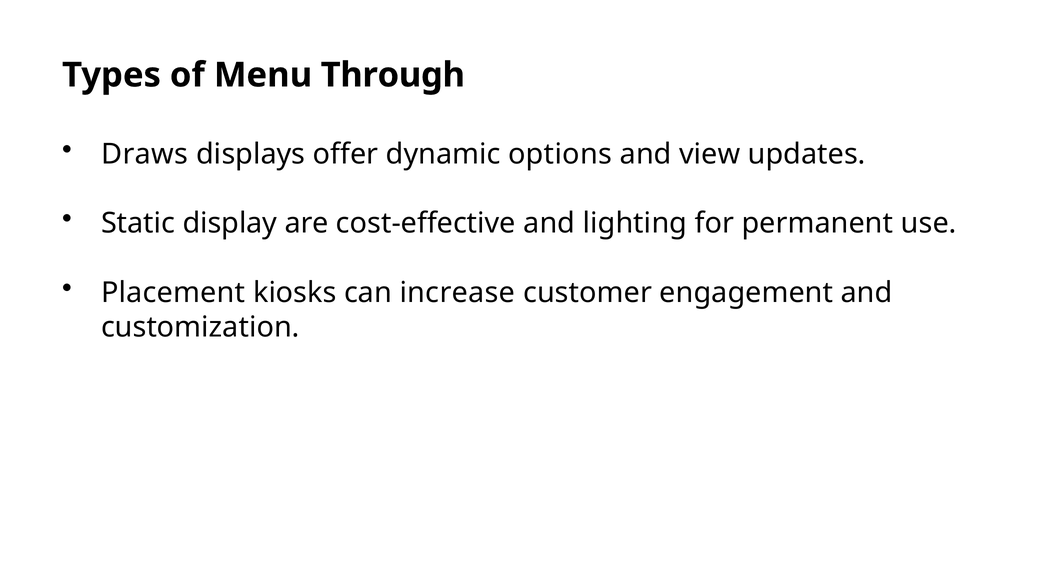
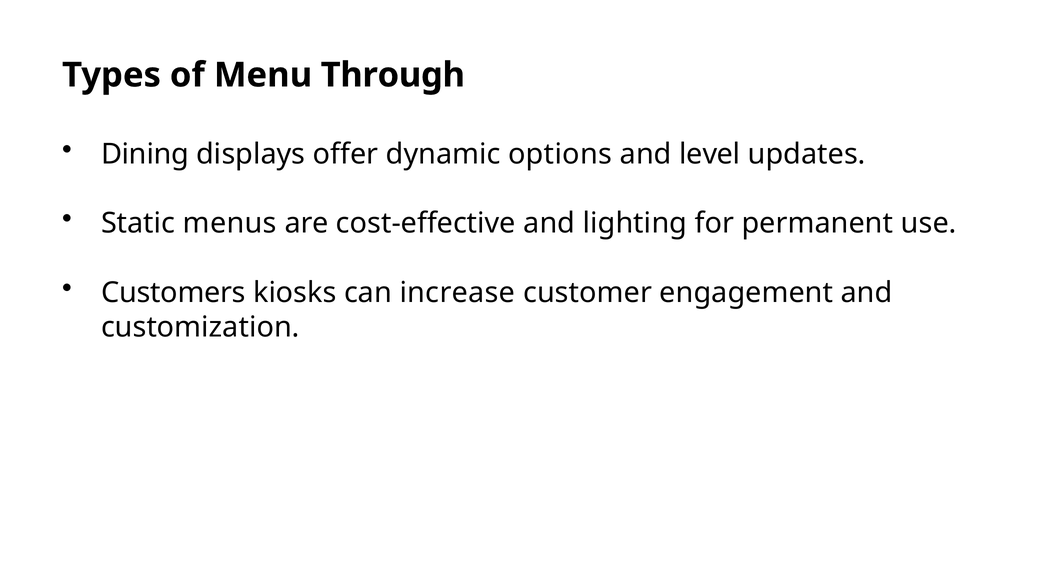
Draws: Draws -> Dining (145, 154)
view: view -> level (710, 154)
display: display -> menus (230, 223)
Placement: Placement -> Customers (173, 293)
